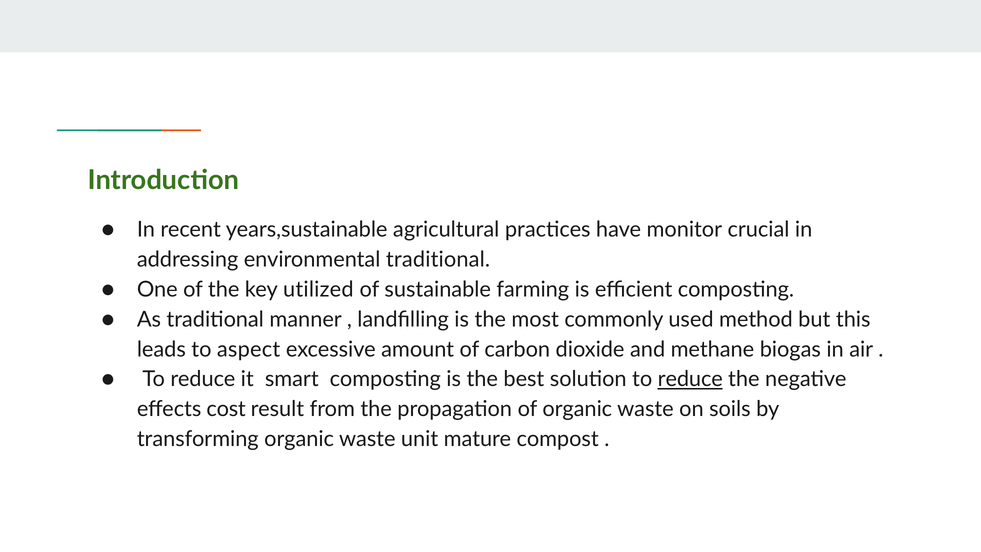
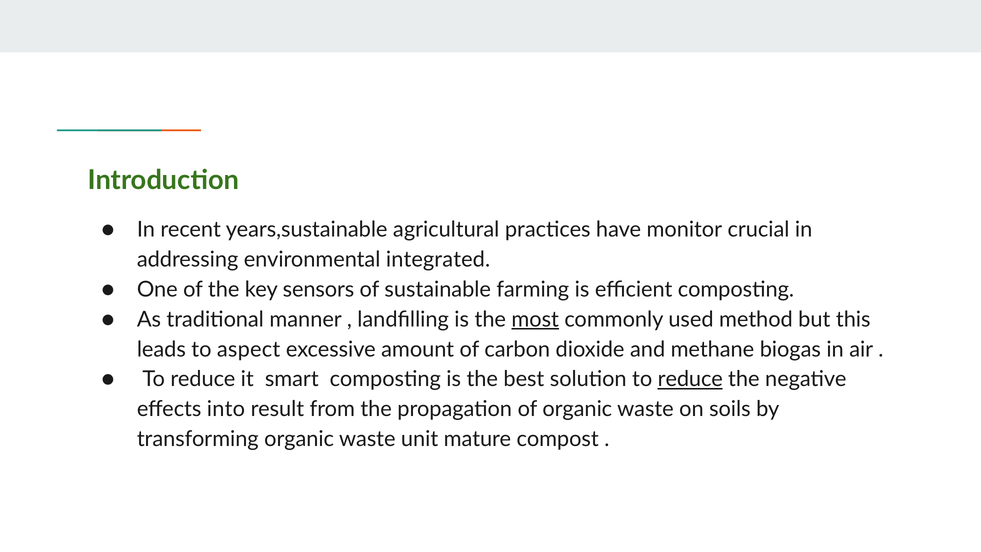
environmental traditional: traditional -> integrated (438, 259)
utilized: utilized -> sensors (319, 289)
most underline: none -> present (535, 319)
cost: cost -> into (226, 409)
